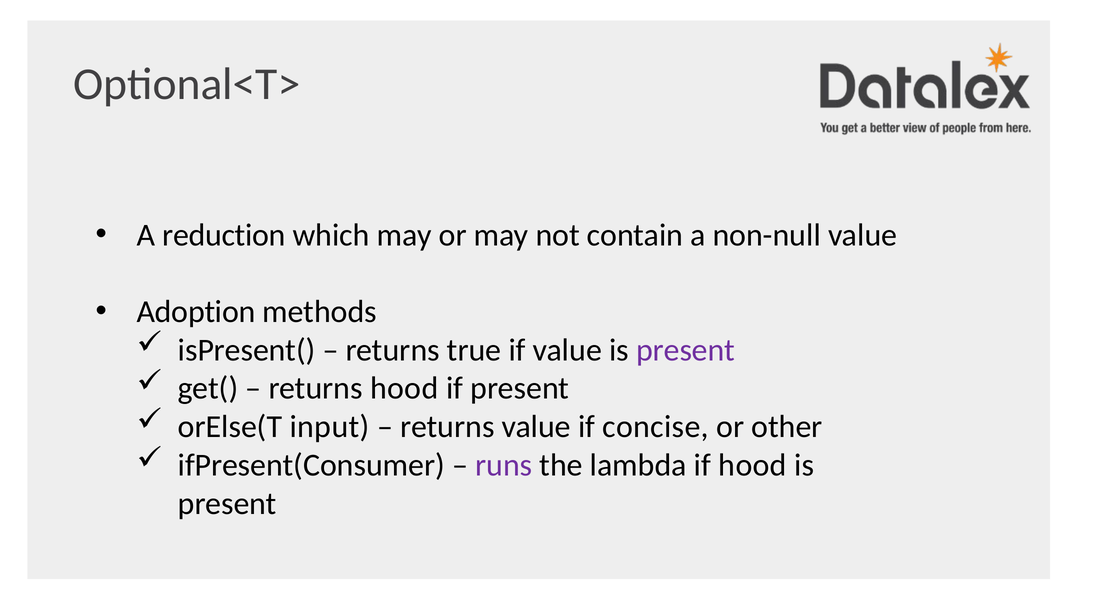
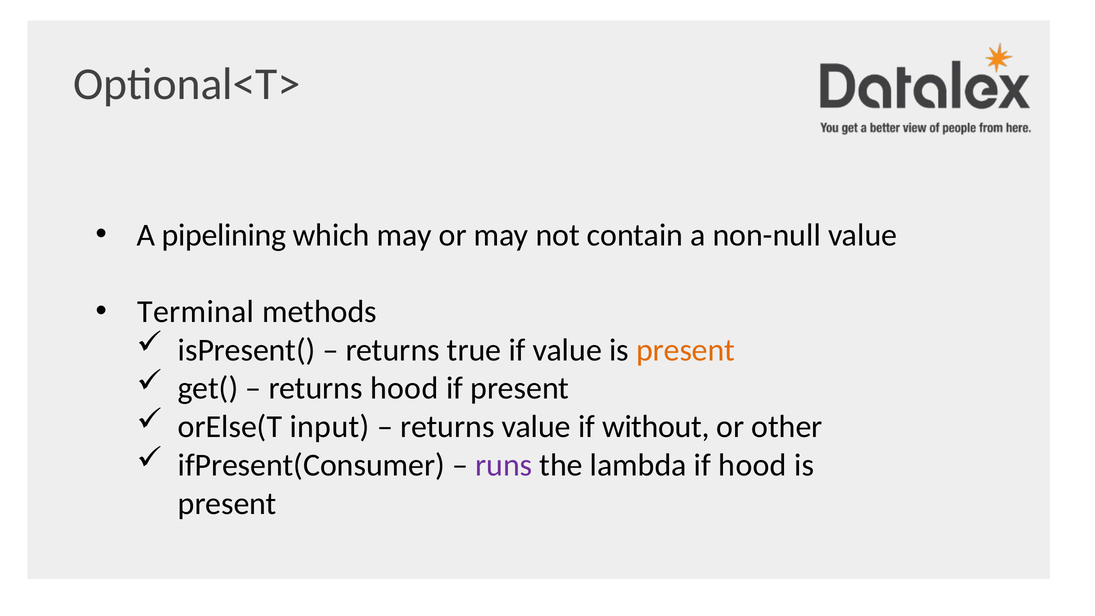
reduction: reduction -> pipelining (224, 235)
Adoption: Adoption -> Terminal (196, 312)
present colour: purple -> orange (686, 350)
concise: concise -> without (656, 427)
